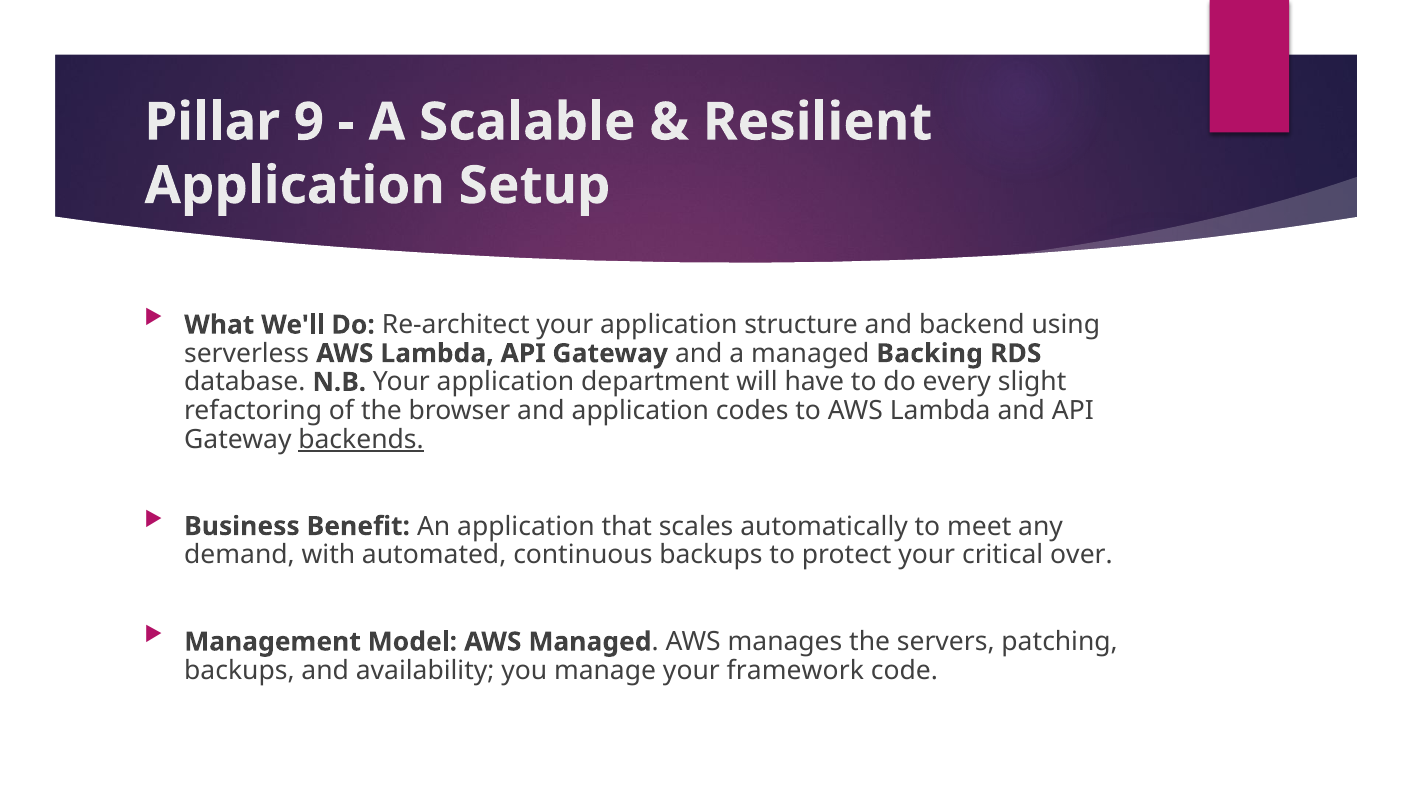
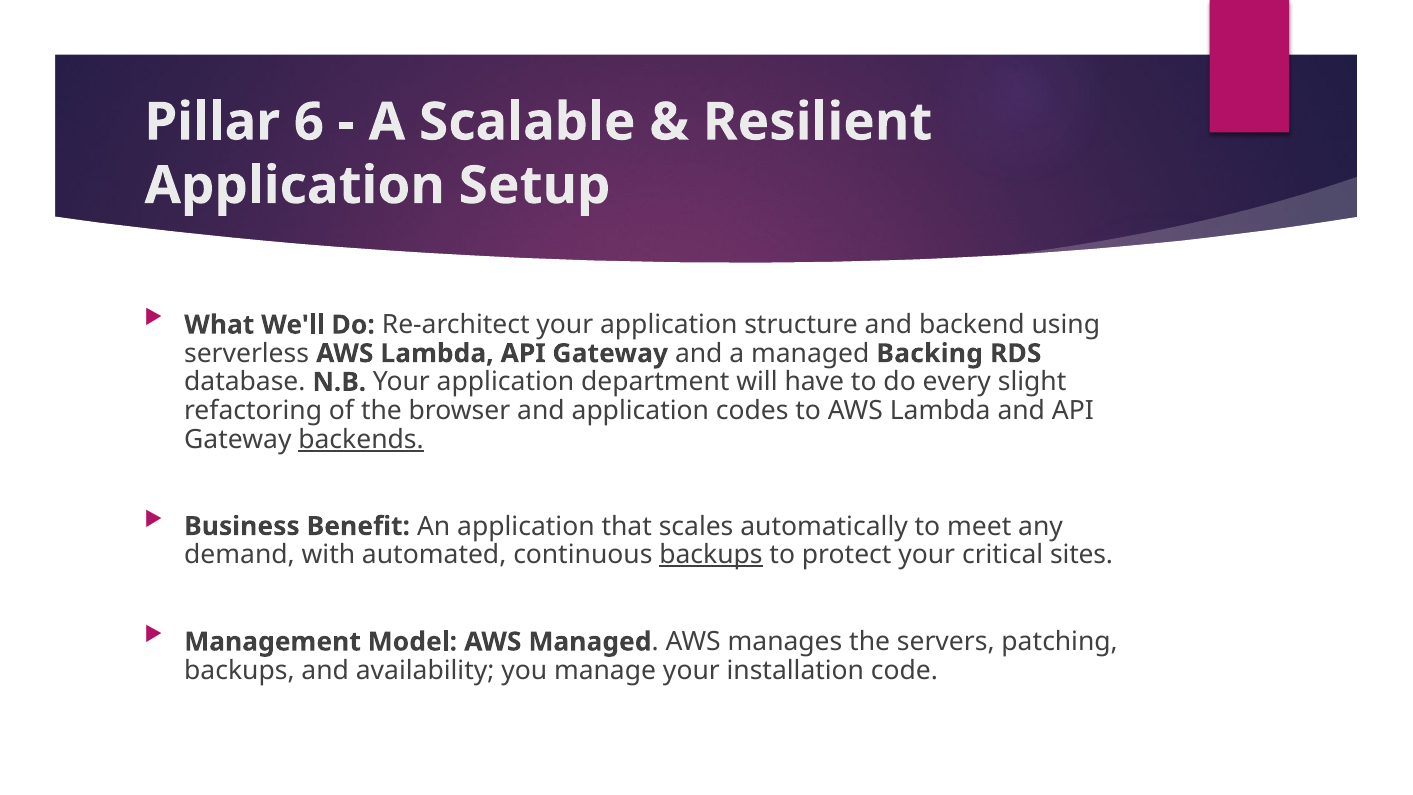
9: 9 -> 6 (309, 122)
backups underline: none -> present (711, 555)
over: over -> sites (1082, 555)
framework: framework -> installation (795, 670)
